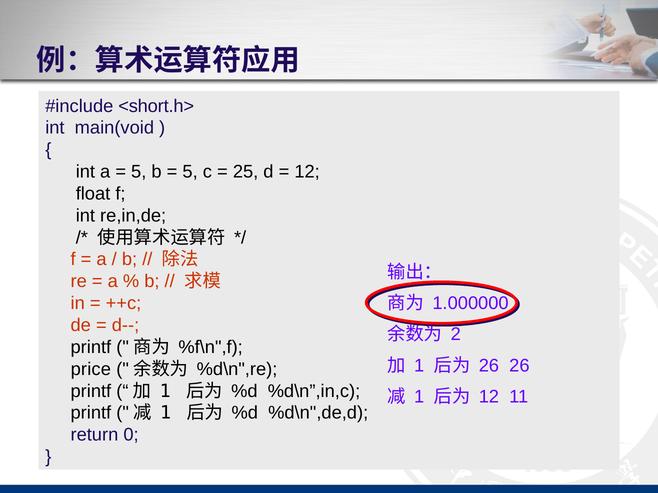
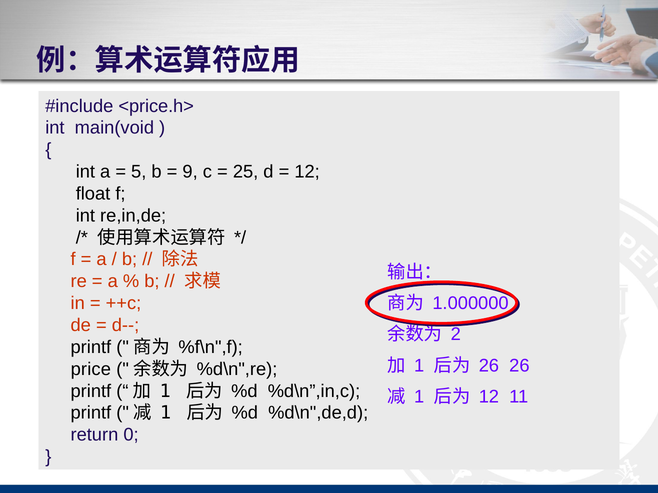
<short.h>: <short.h> -> <price.h> (156, 106)
5: 5 -> 9 (190, 172)
